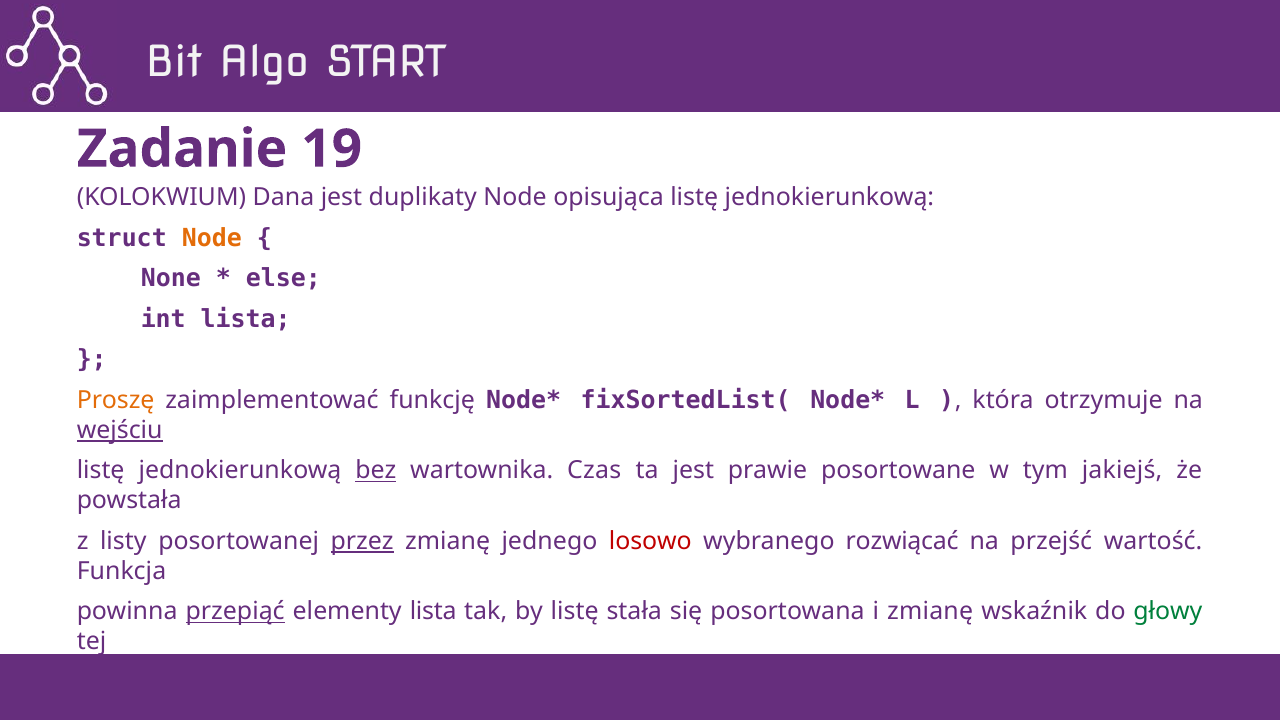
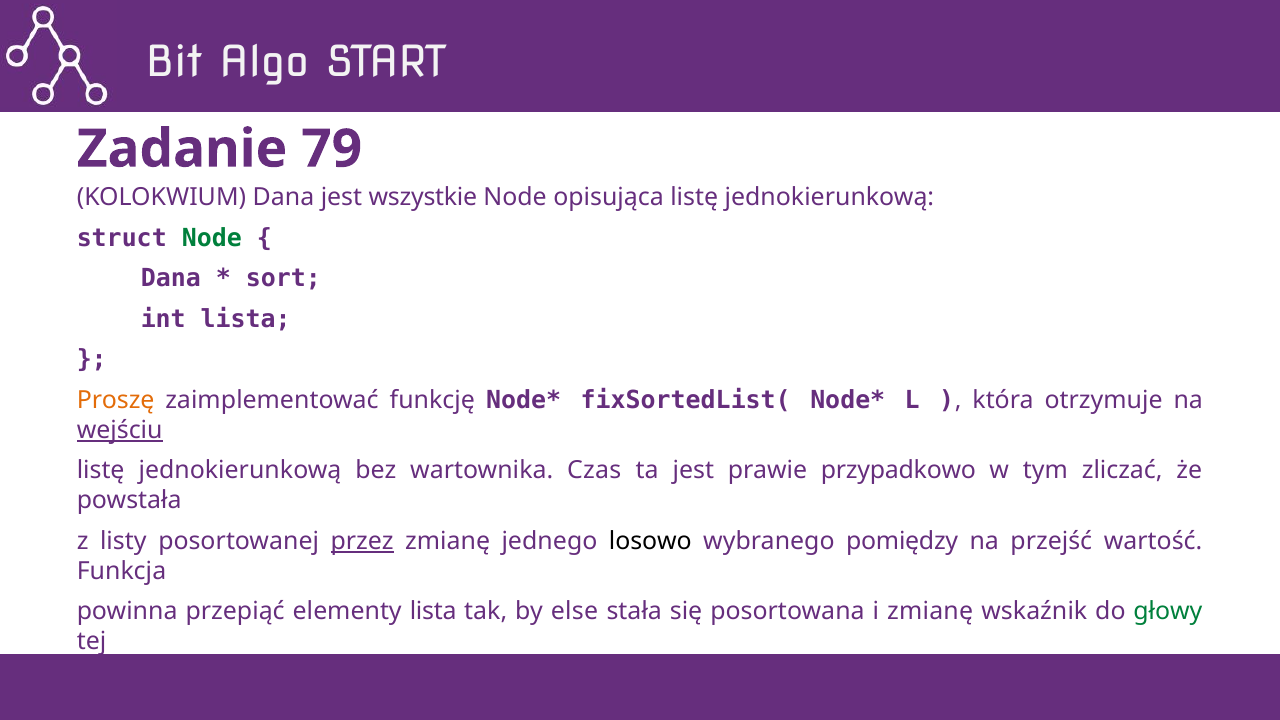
19: 19 -> 79 (332, 149)
jest duplikaty: duplikaty -> wszystkie (423, 197)
Node colour: orange -> green (212, 238)
None: None -> Dana (171, 279)
else: else -> sort (283, 279)
bez underline: present -> none (376, 471)
posortowane: posortowane -> przypadkowo (898, 471)
jakiejś: jakiejś -> zliczać (1122, 471)
losowo colour: red -> black (650, 541)
rozwiącać: rozwiącać -> pomiędzy (902, 541)
przepiąć underline: present -> none (235, 612)
by listę: listę -> else (575, 612)
